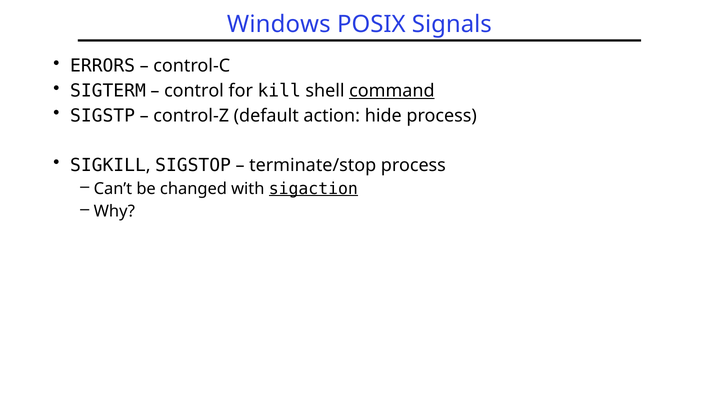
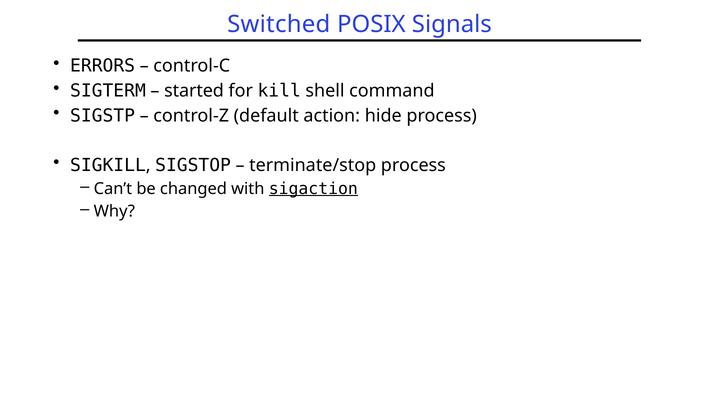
Windows: Windows -> Switched (279, 25)
control: control -> started (194, 91)
command underline: present -> none (392, 91)
